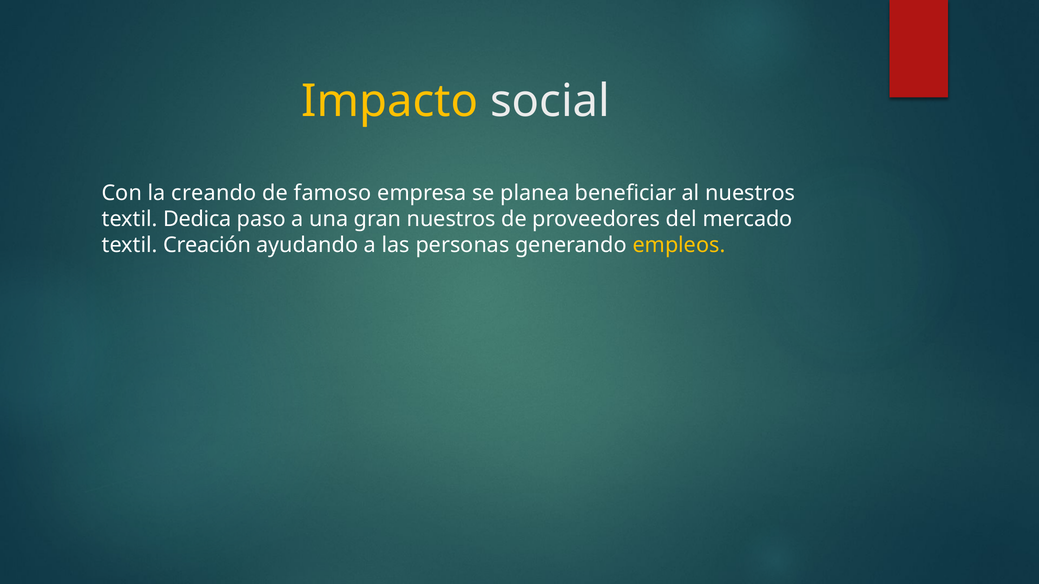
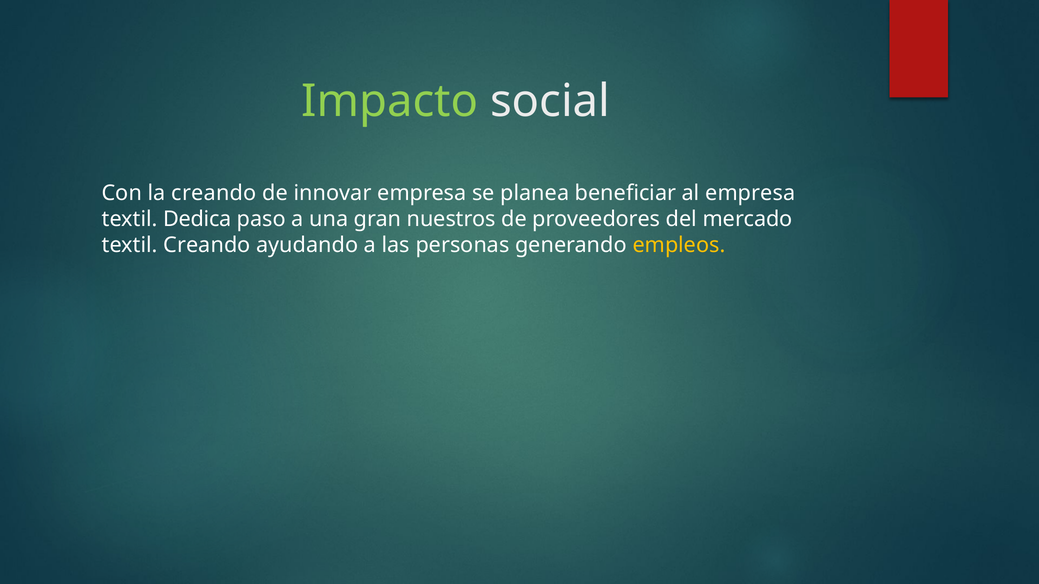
Impacto colour: yellow -> light green (390, 101)
famoso: famoso -> innovar (333, 193)
al nuestros: nuestros -> empresa (750, 193)
textil Creación: Creación -> Creando (207, 245)
